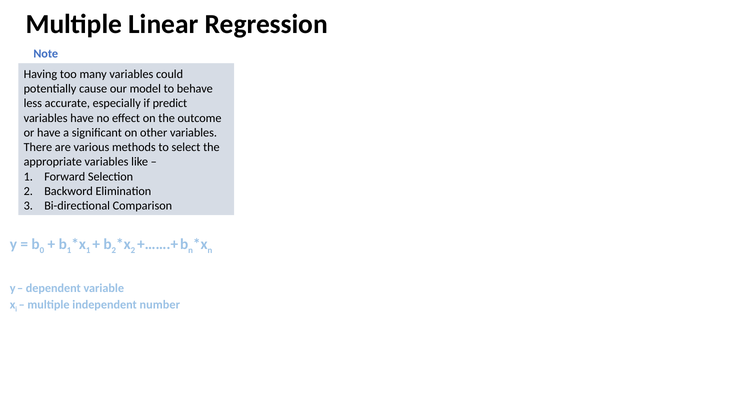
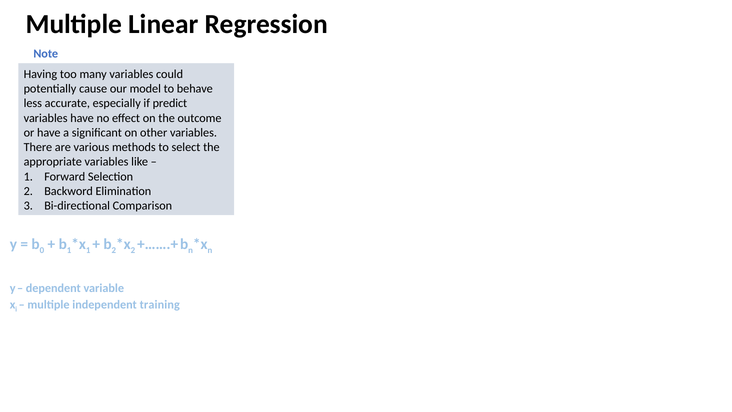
number: number -> training (160, 305)
